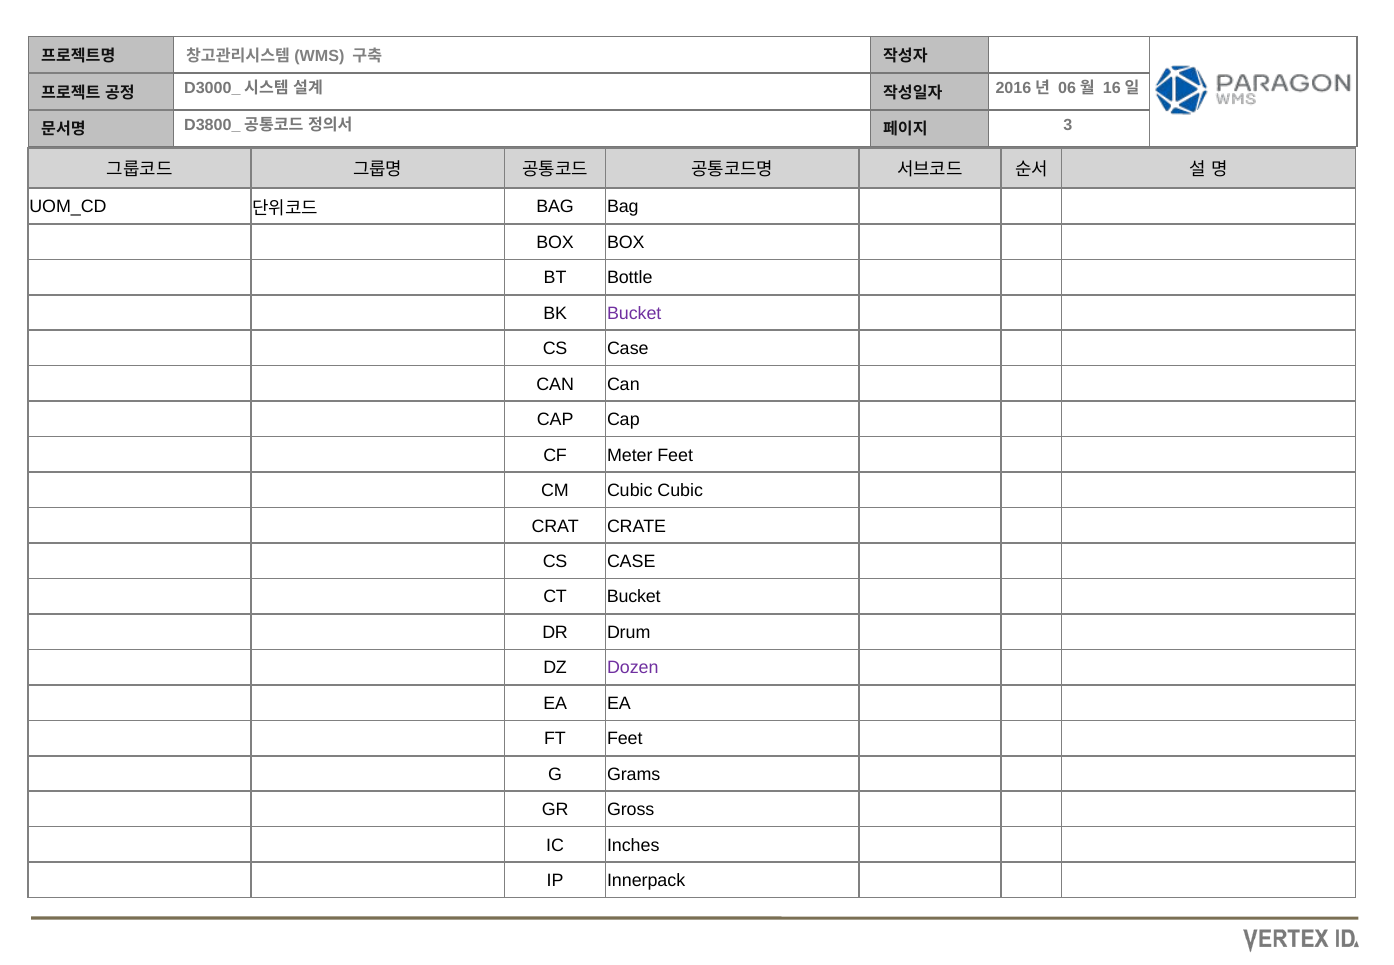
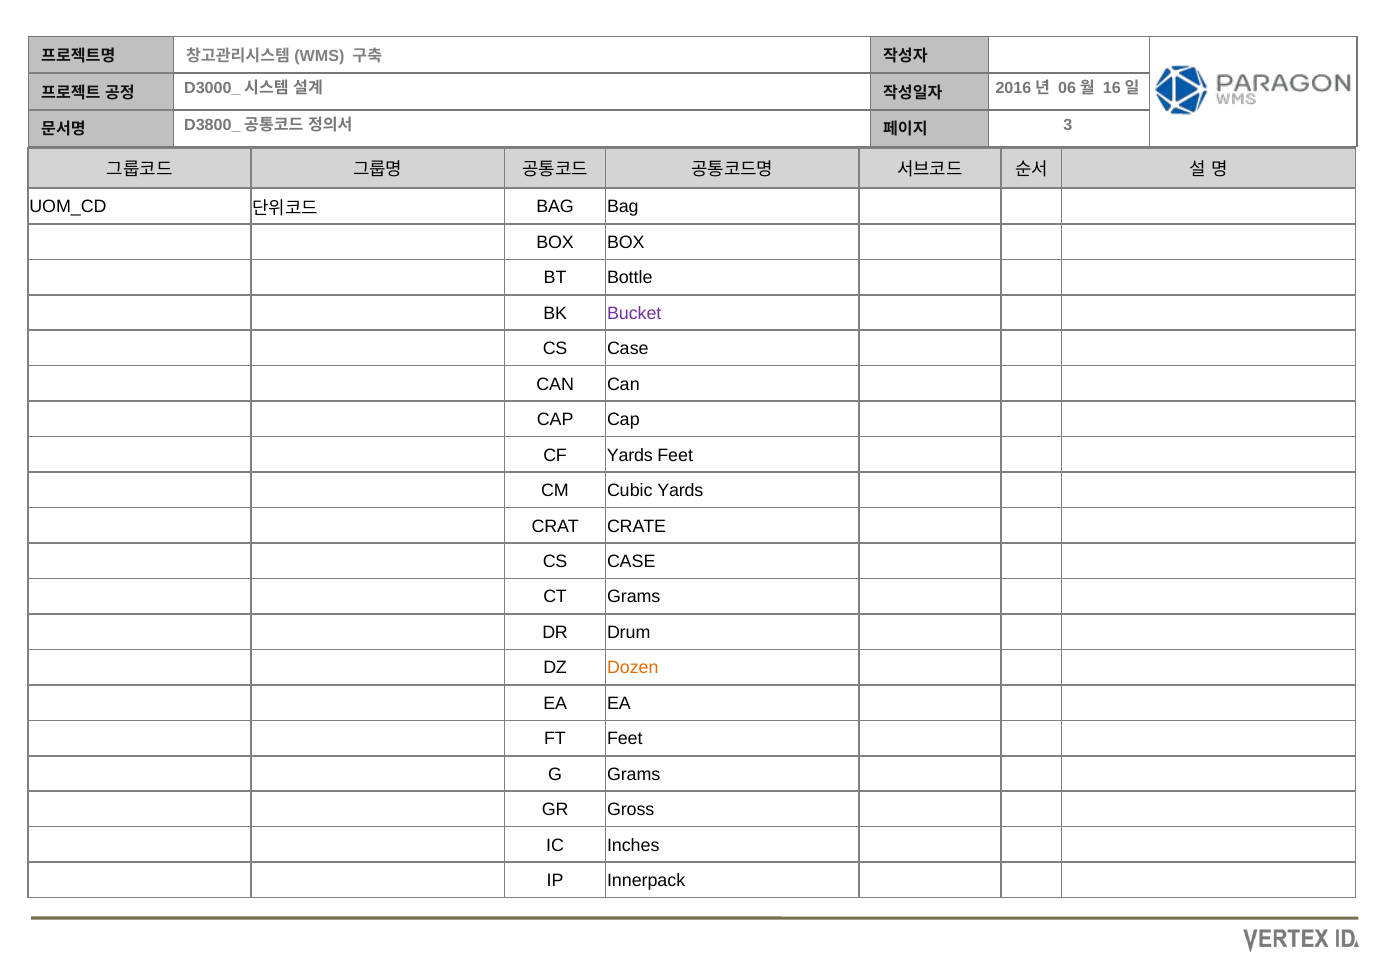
CF Meter: Meter -> Yards (630, 455)
Cubic Cubic: Cubic -> Yards (680, 491)
CT Bucket: Bucket -> Grams (634, 597)
Dozen colour: purple -> orange (633, 668)
